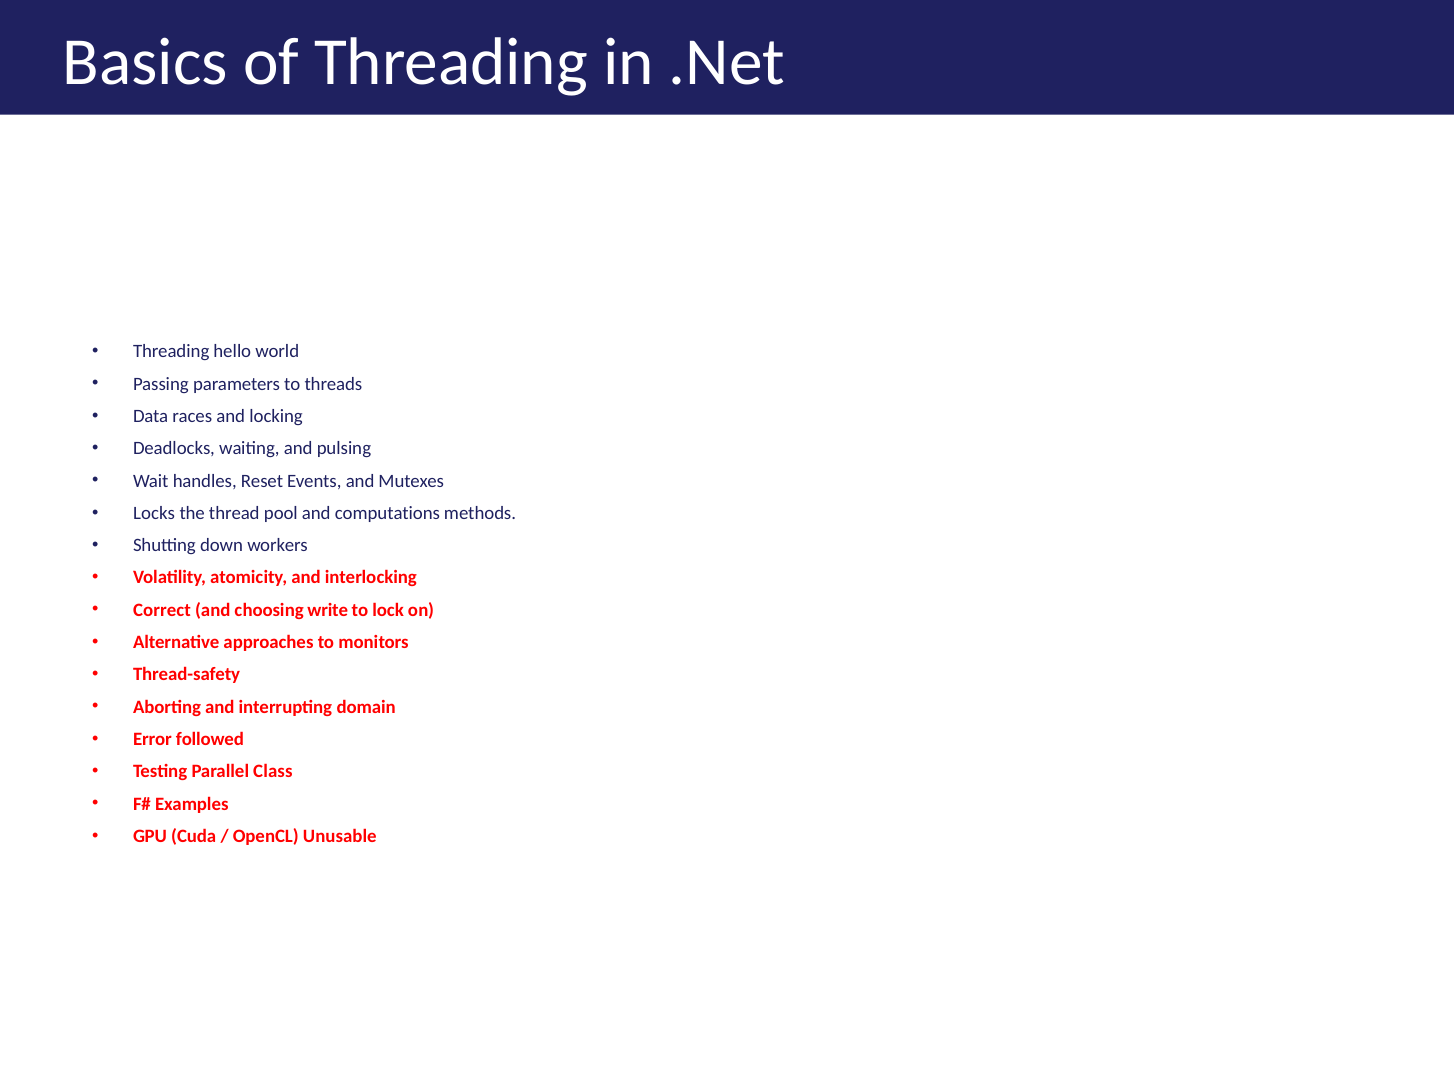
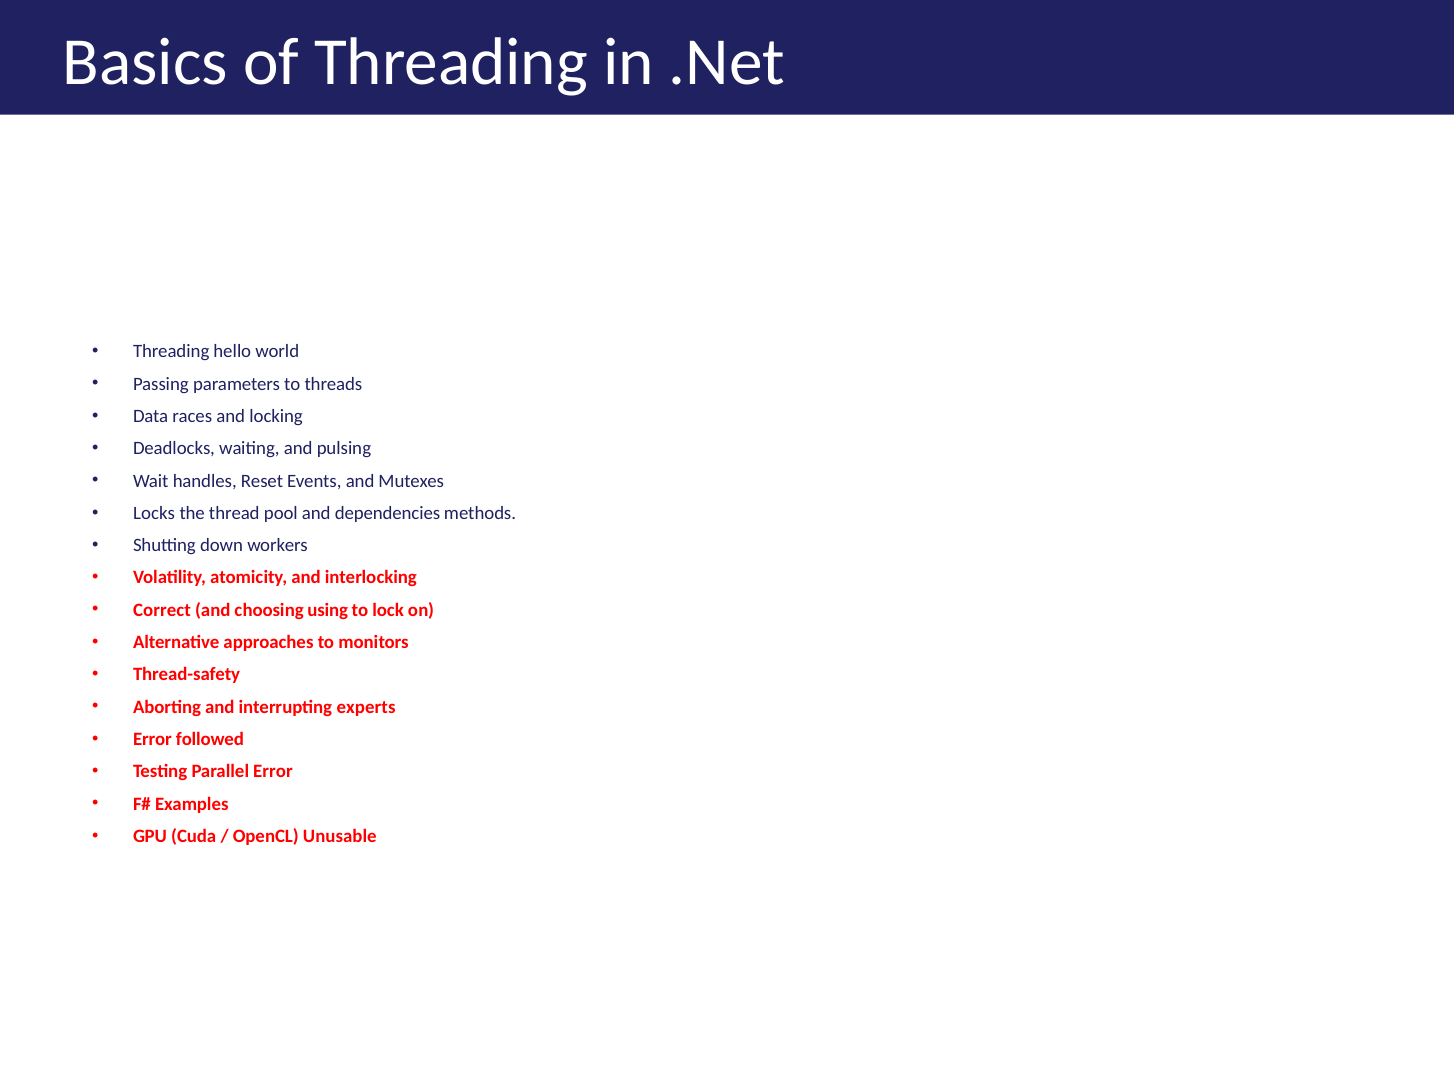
computations: computations -> dependencies (387, 513)
write: write -> using (328, 610)
domain: domain -> experts (366, 707)
Parallel Class: Class -> Error (273, 771)
